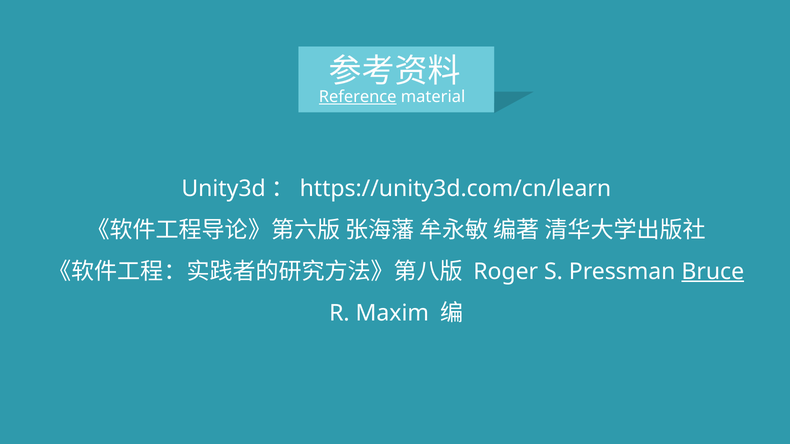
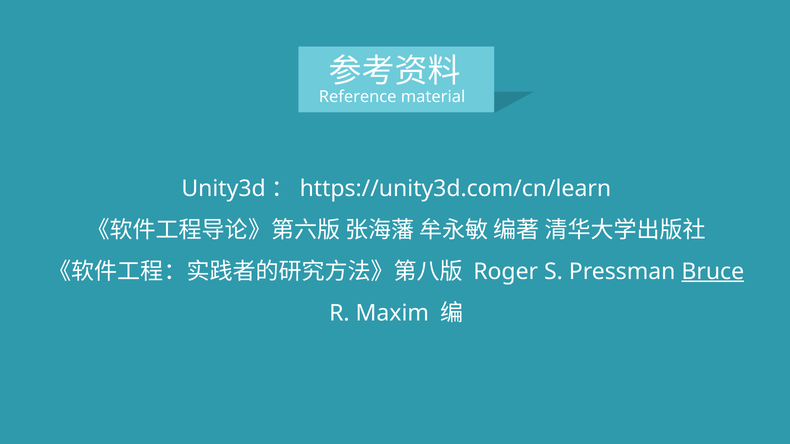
Reference underline: present -> none (358, 97)
